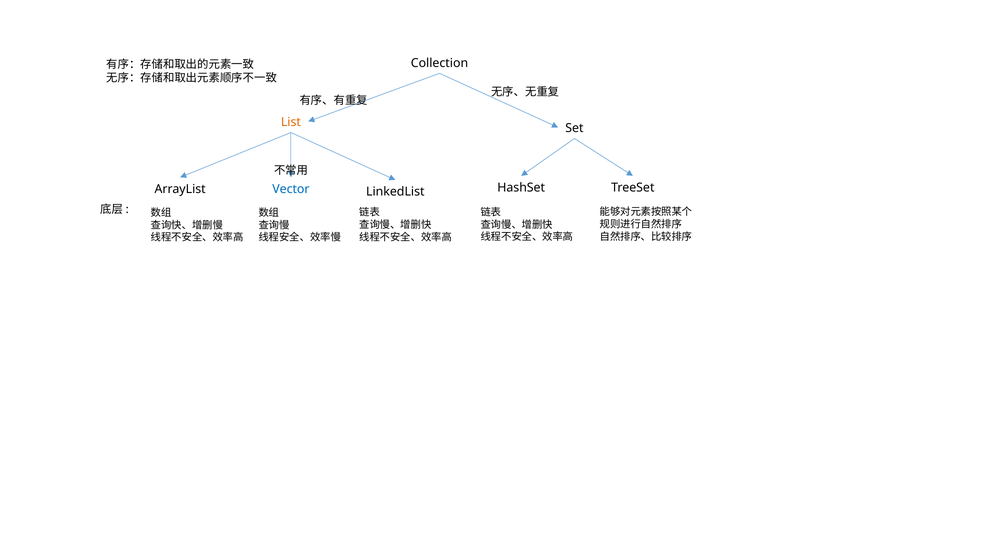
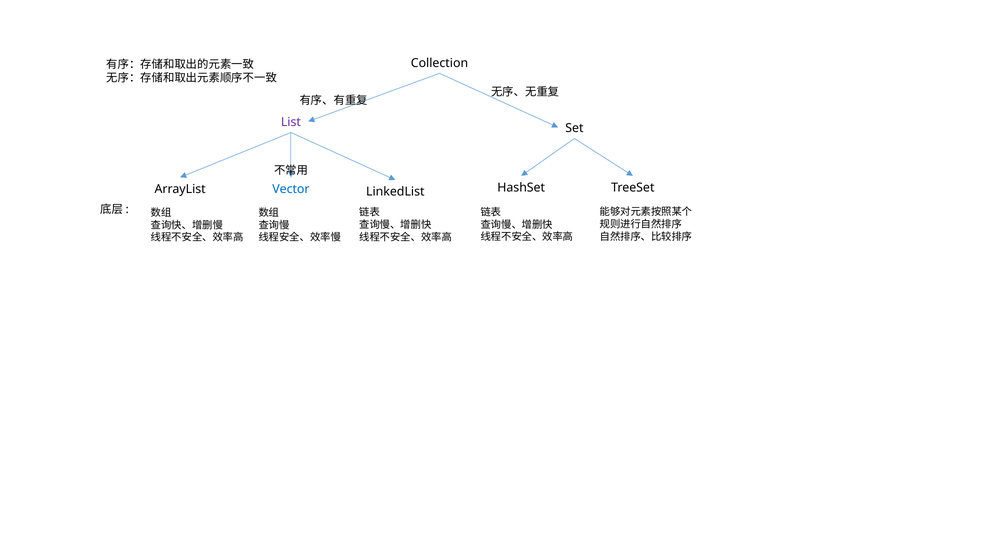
List colour: orange -> purple (291, 122)
